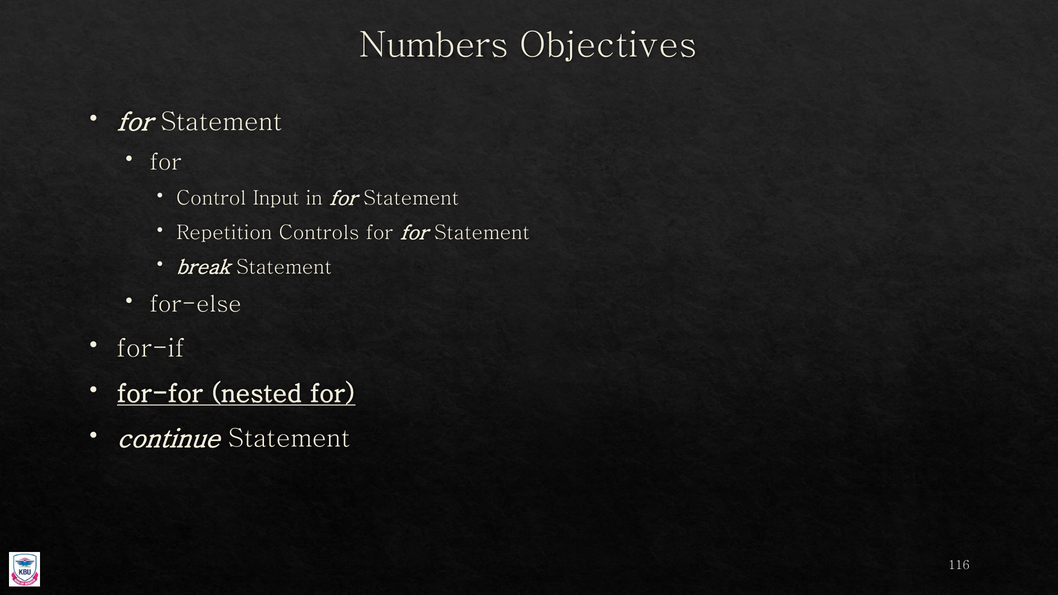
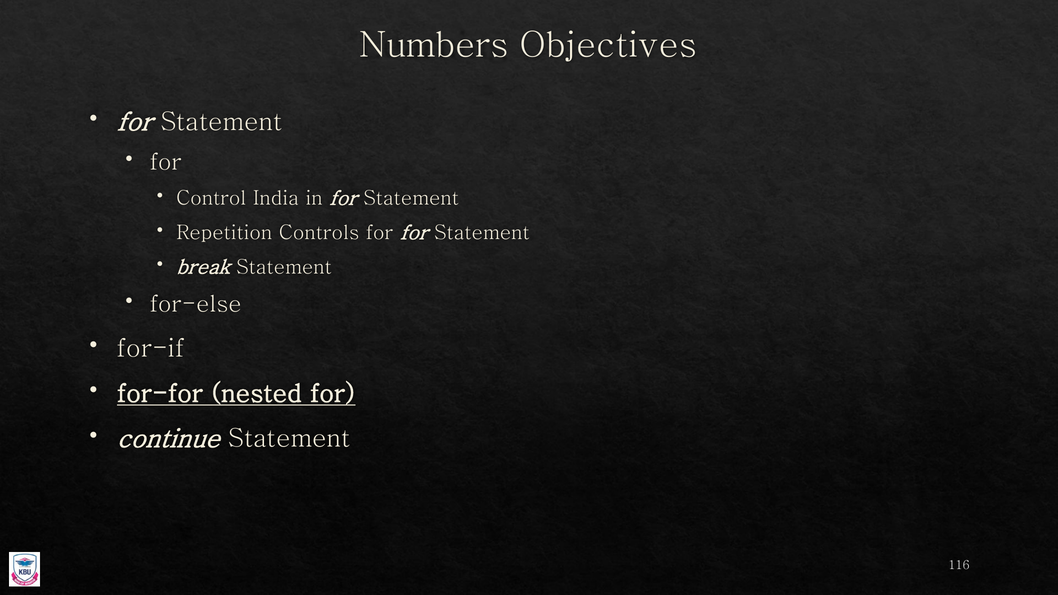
Input: Input -> India (276, 198)
